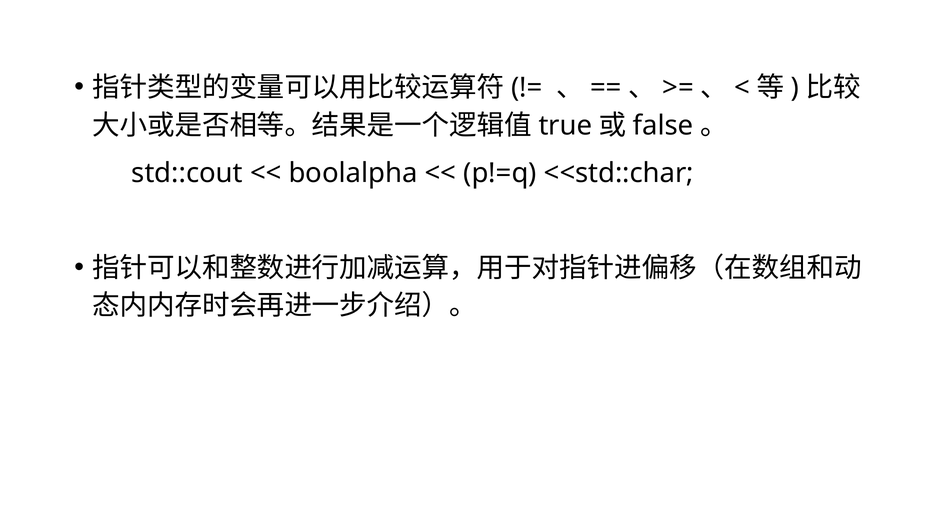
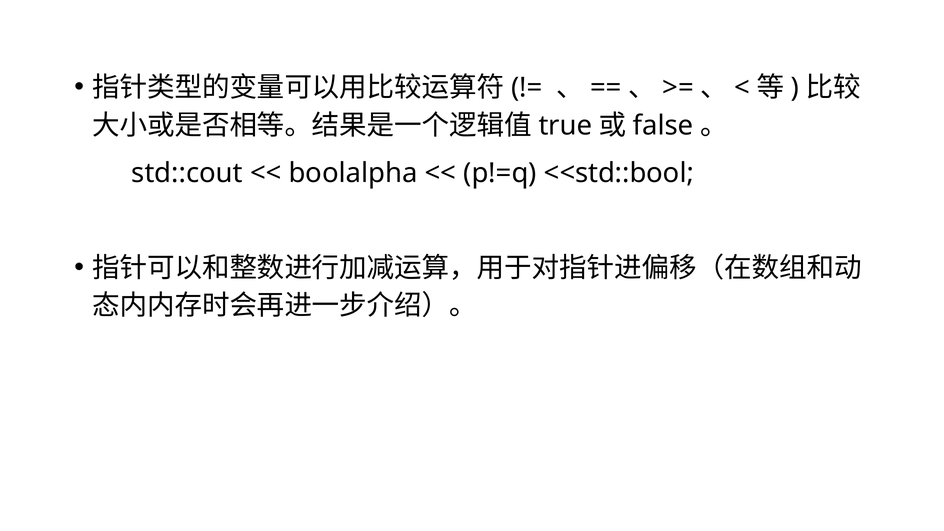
<<std::char: <<std::char -> <<std::bool (619, 173)
